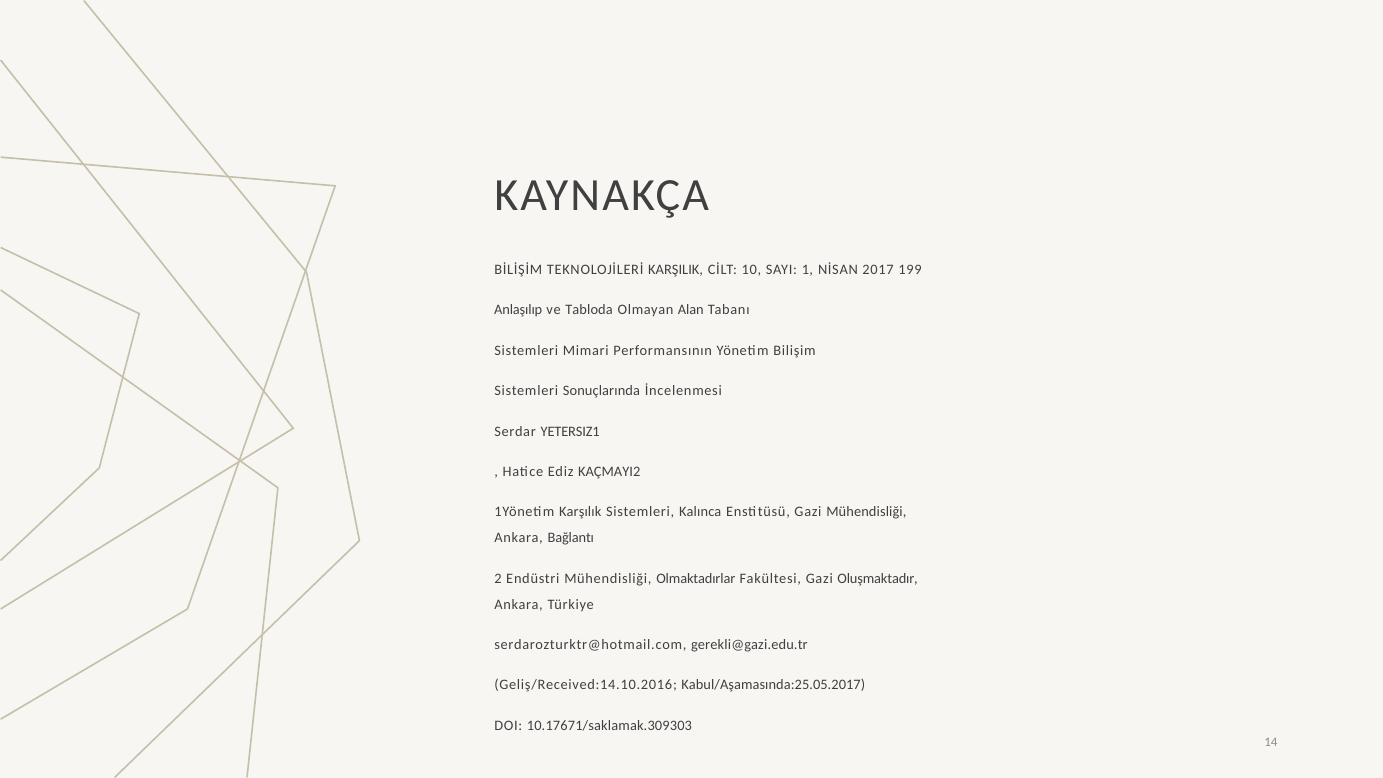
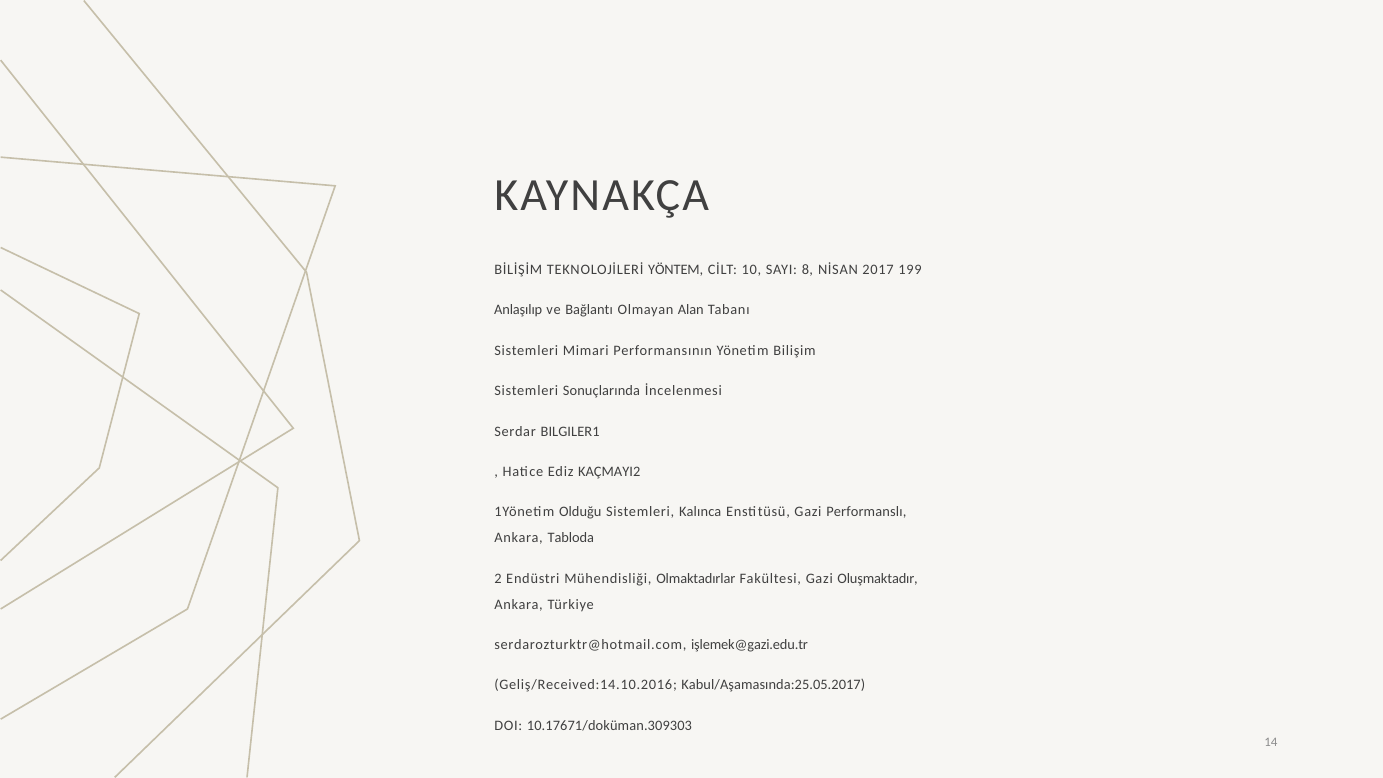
KARŞILIK: KARŞILIK -> YÖNTEM (676, 270)
1: 1 -> 8 (807, 270)
Tabloda: Tabloda -> Bağlantı (589, 310)
YETERSIZ1: YETERSIZ1 -> BILGILER1 (570, 431)
Karşılık: Karşılık -> Olduğu (580, 512)
Gazi Mühendisliği: Mühendisliği -> Performanslı (866, 512)
Bağlantı: Bağlantı -> Tabloda (571, 538)
gerekli@gazi.edu.tr: gerekli@gazi.edu.tr -> işlemek@gazi.edu.tr (750, 645)
10.17671/saklamak.309303: 10.17671/saklamak.309303 -> 10.17671/doküman.309303 (609, 726)
